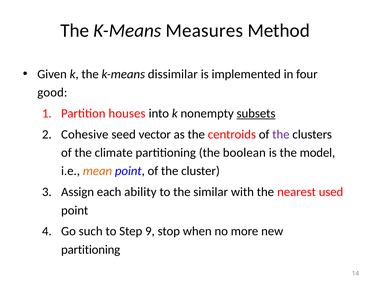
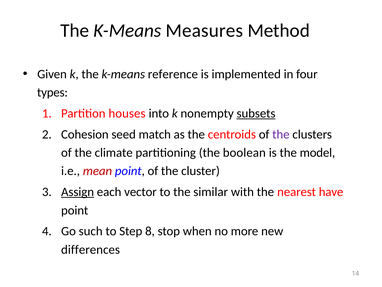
dissimilar: dissimilar -> reference (173, 74)
good: good -> types (52, 92)
Cohesive: Cohesive -> Cohesion (85, 134)
vector: vector -> match (155, 134)
mean colour: orange -> red (97, 171)
Assign underline: none -> present (78, 192)
ability: ability -> vector (140, 192)
used: used -> have (331, 192)
9: 9 -> 8 (150, 231)
partitioning: partitioning -> differences (91, 249)
